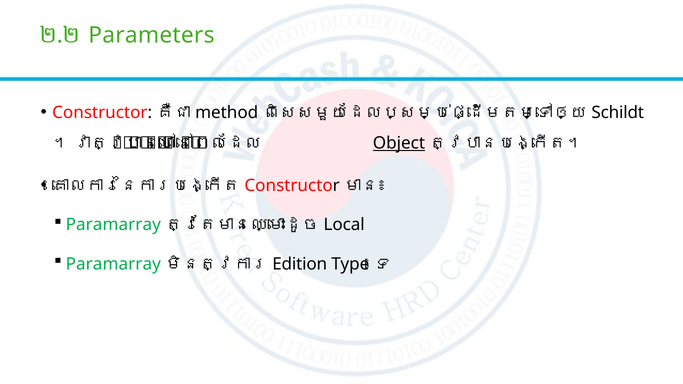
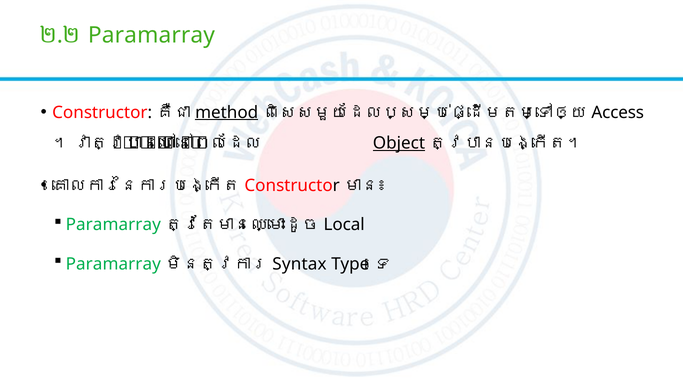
Parameters: Parameters -> Paramarray (151, 35)
method underline: none -> present (227, 112)
Schildt: Schildt -> Access (618, 112)
Edition: Edition -> Syntax (300, 264)
